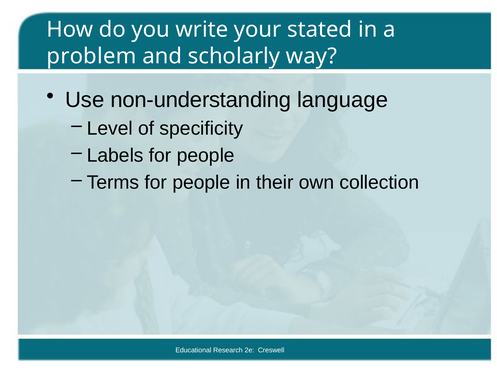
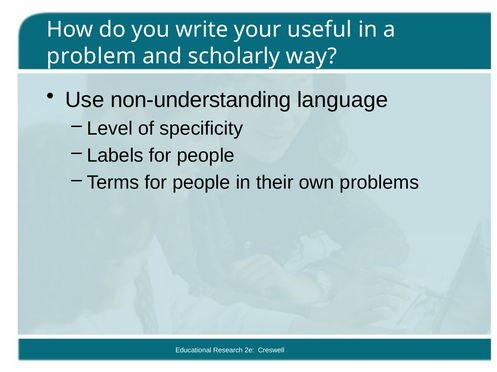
stated: stated -> useful (320, 30)
collection: collection -> problems (379, 183)
